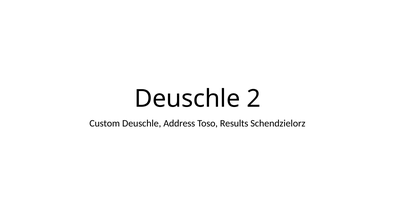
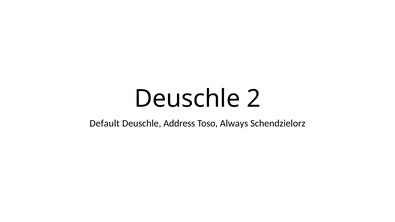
Custom: Custom -> Default (105, 123)
Results: Results -> Always (234, 123)
